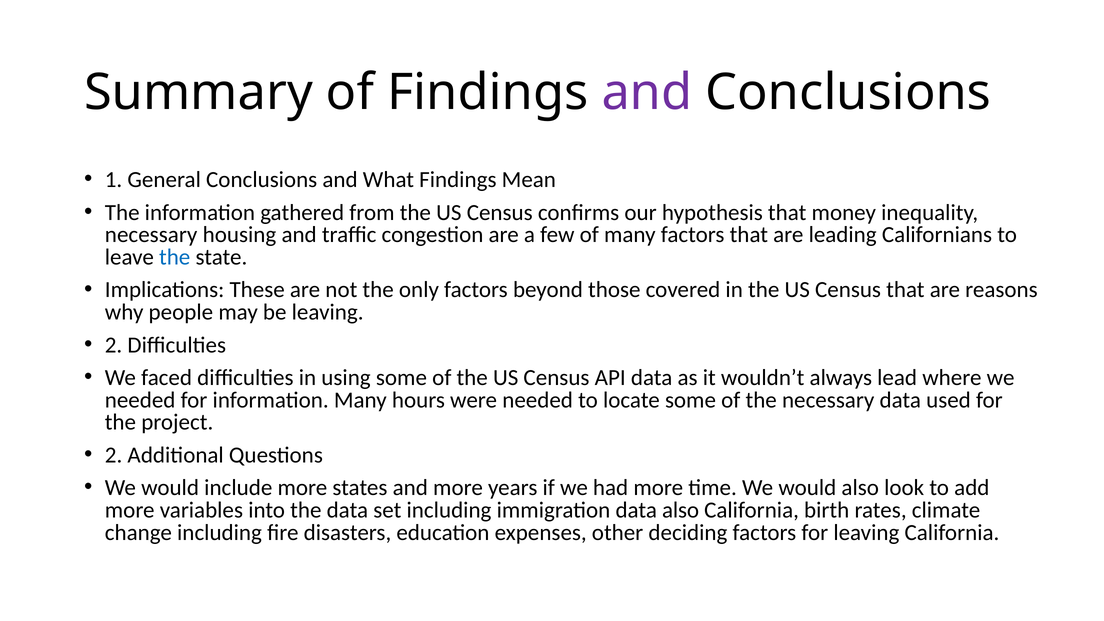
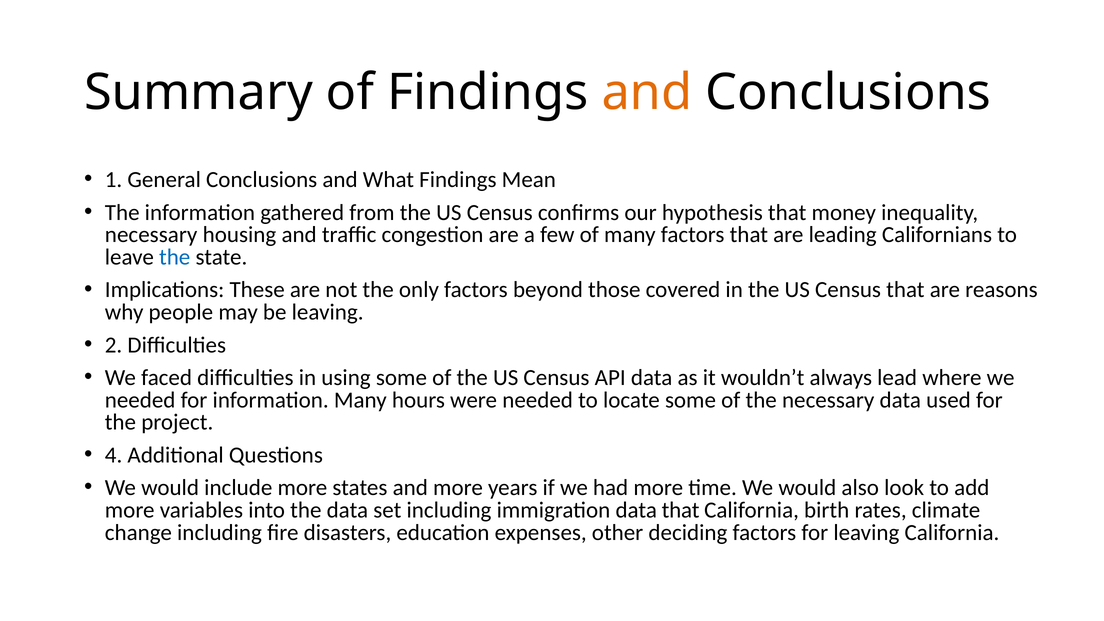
and colour: purple -> orange (647, 93)
2: 2 -> 4 (114, 455)
data also: also -> that (681, 510)
